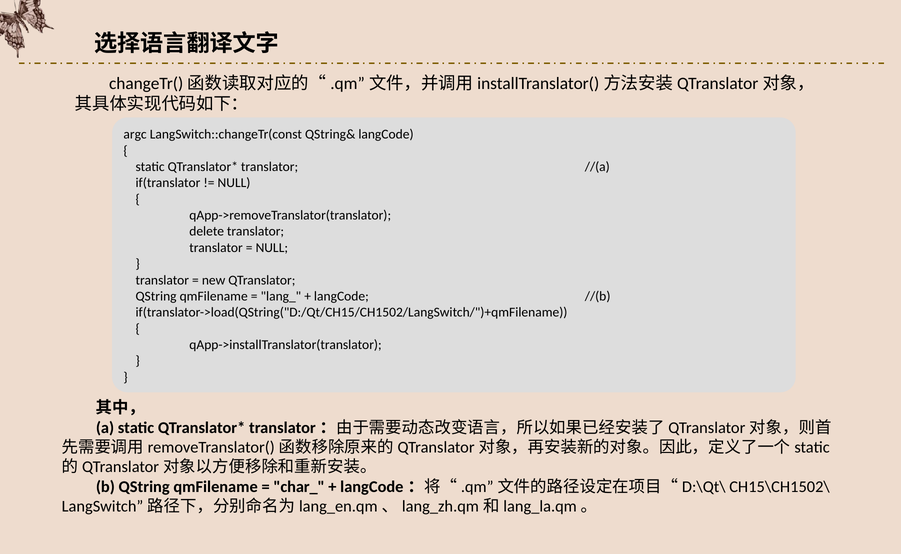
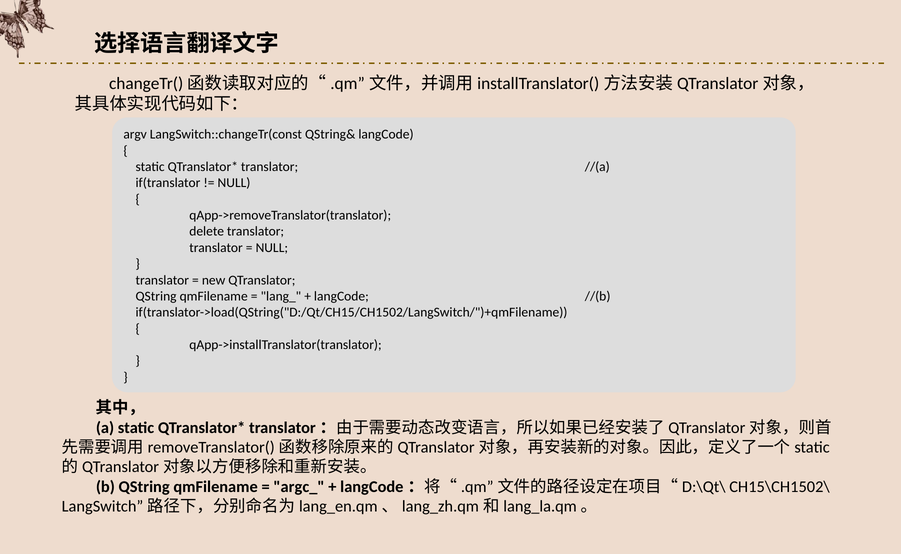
argc: argc -> argv (135, 134)
char_: char_ -> argc_ (299, 487)
